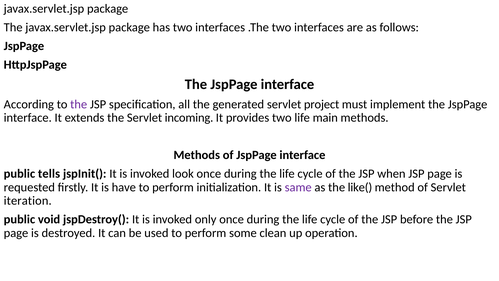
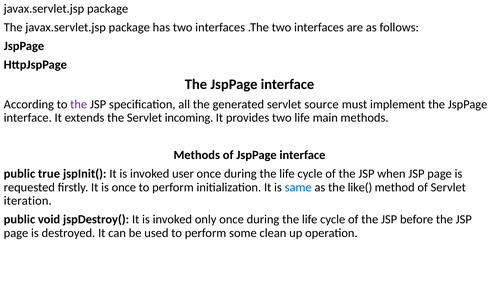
project: project -> source (321, 104)
tells: tells -> true (49, 174)
look: look -> user (183, 174)
is have: have -> once (124, 187)
same colour: purple -> blue (298, 187)
